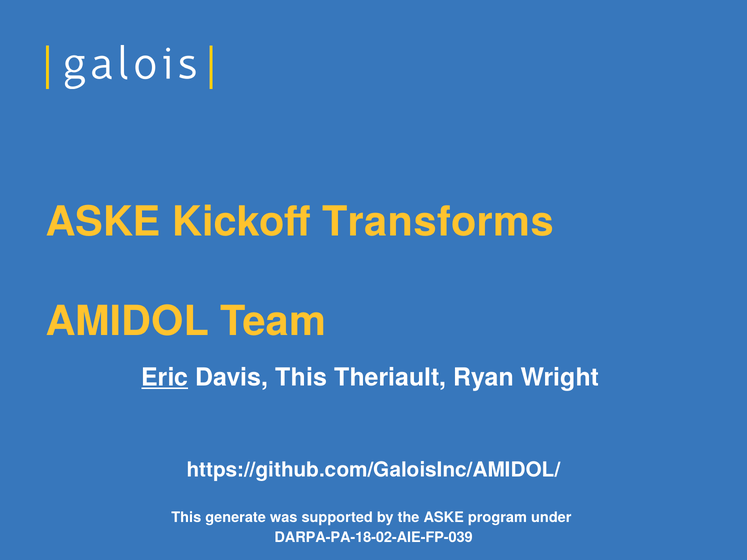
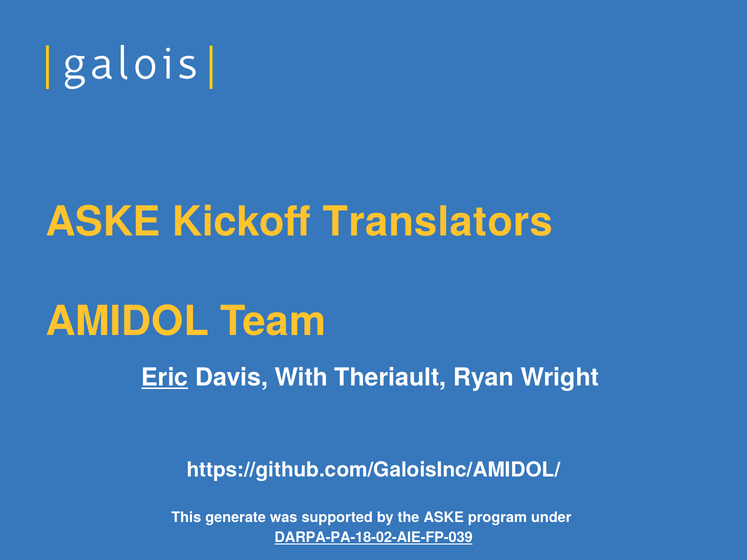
Transforms: Transforms -> Translators (438, 222)
Davis This: This -> With (301, 378)
DARPA-PA-18-02-AIE-FP-039 underline: none -> present (374, 538)
